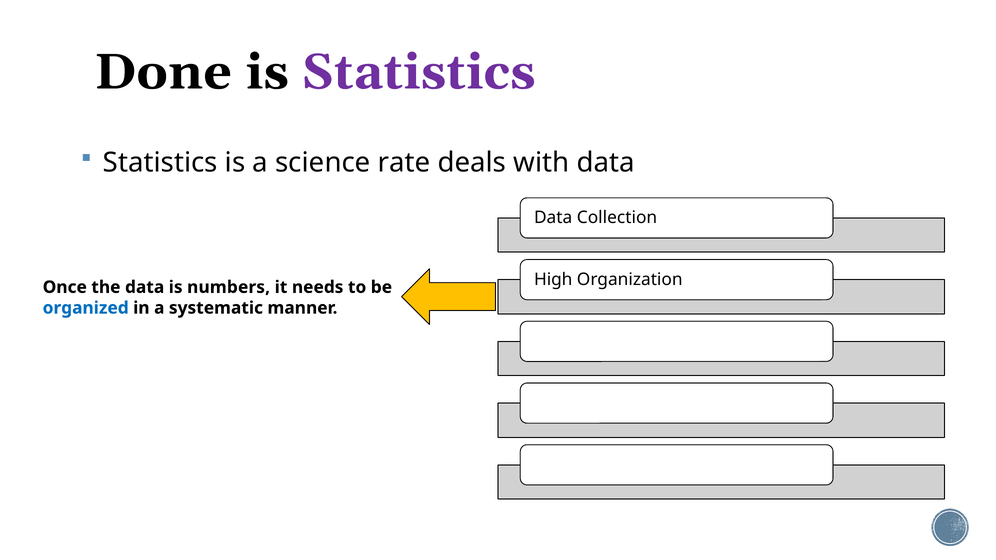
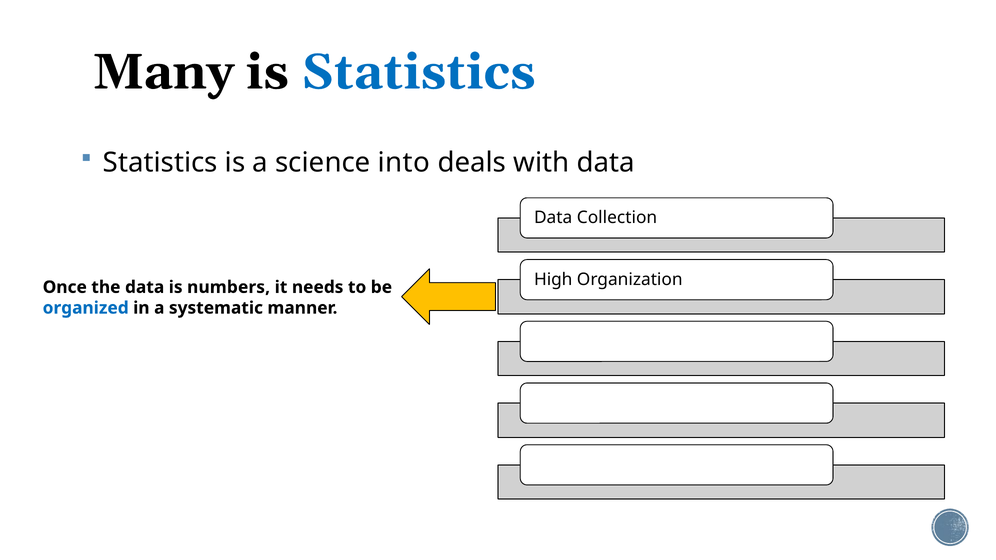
Done: Done -> Many (164, 72)
Statistics colour: purple -> blue (418, 72)
rate: rate -> into (404, 162)
